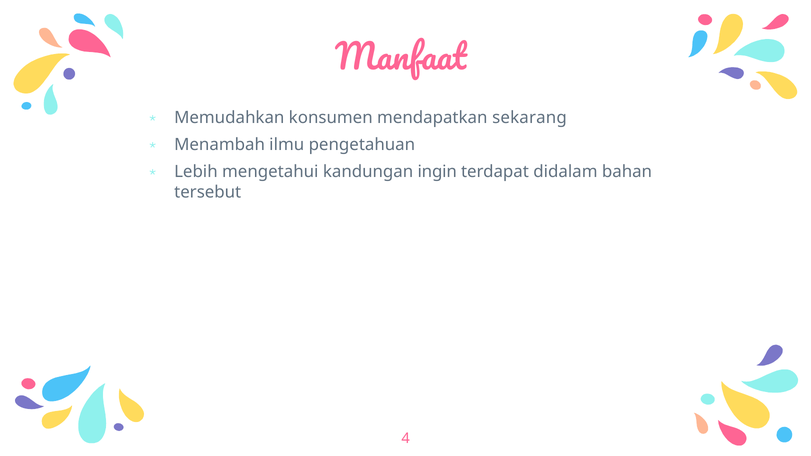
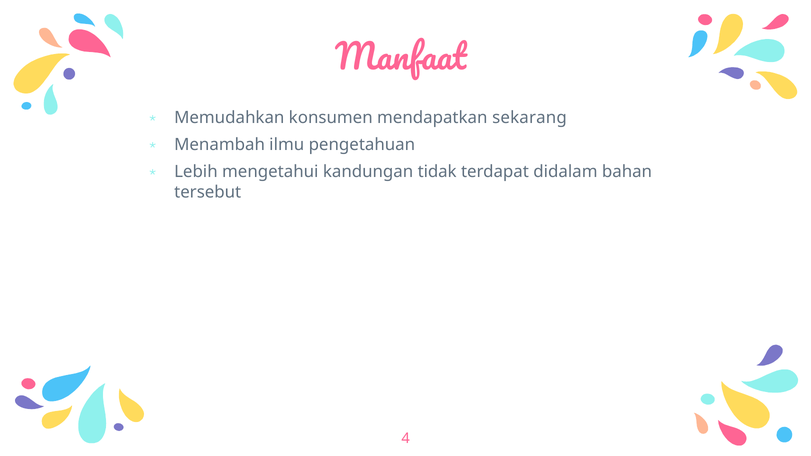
ingin: ingin -> tidak (437, 172)
